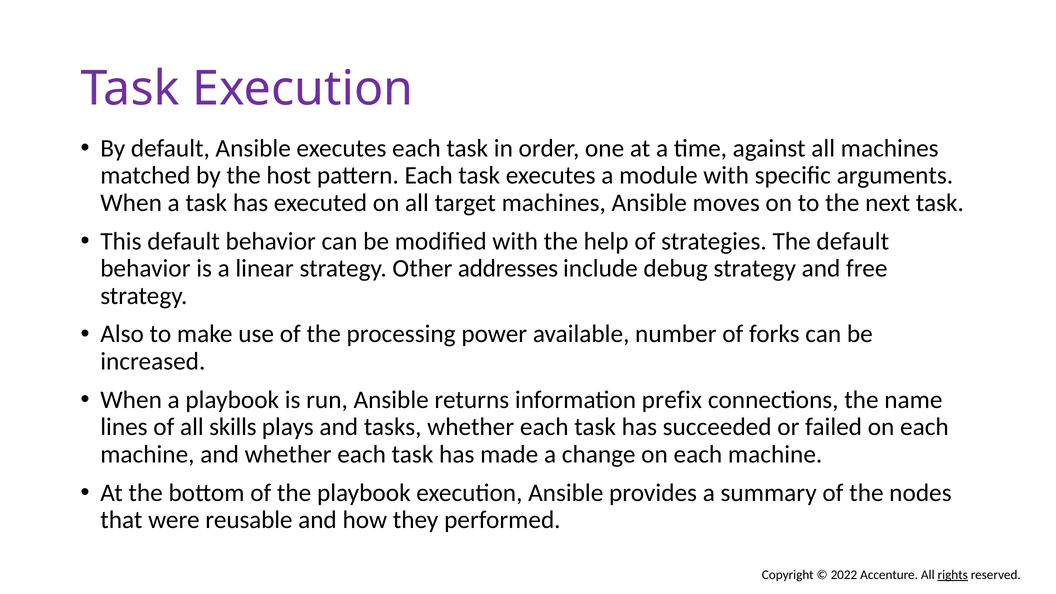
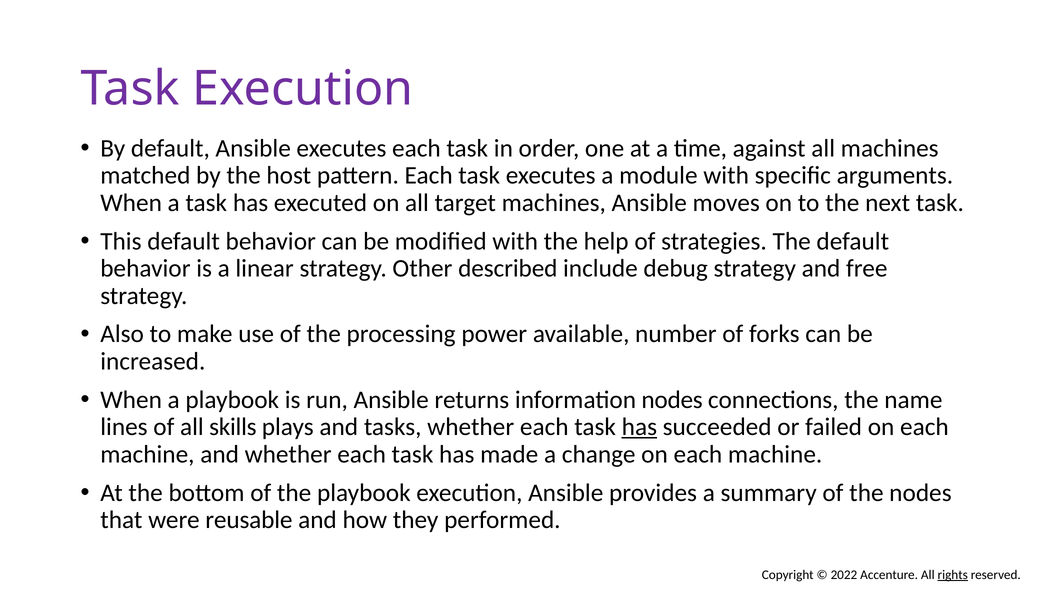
addresses: addresses -> described (508, 268)
information prefix: prefix -> nodes (672, 400)
has underline: none -> present (639, 427)
